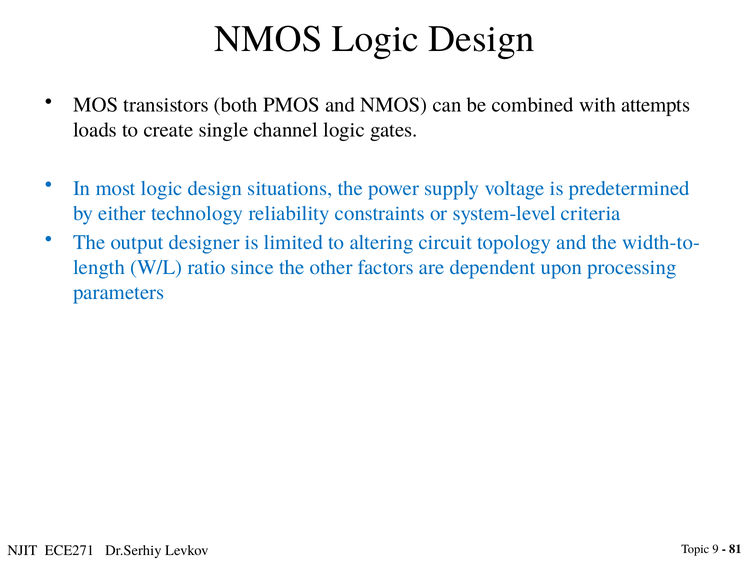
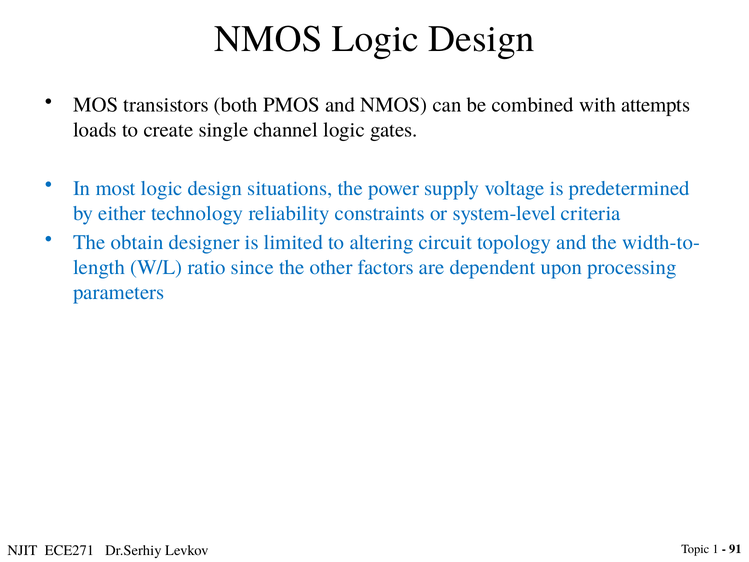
output: output -> obtain (137, 242)
9: 9 -> 1 (716, 549)
81: 81 -> 91 (735, 549)
